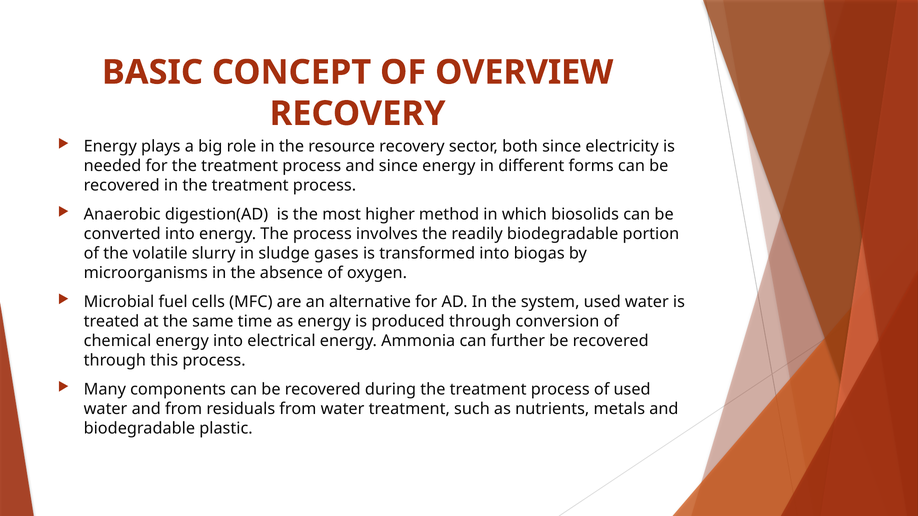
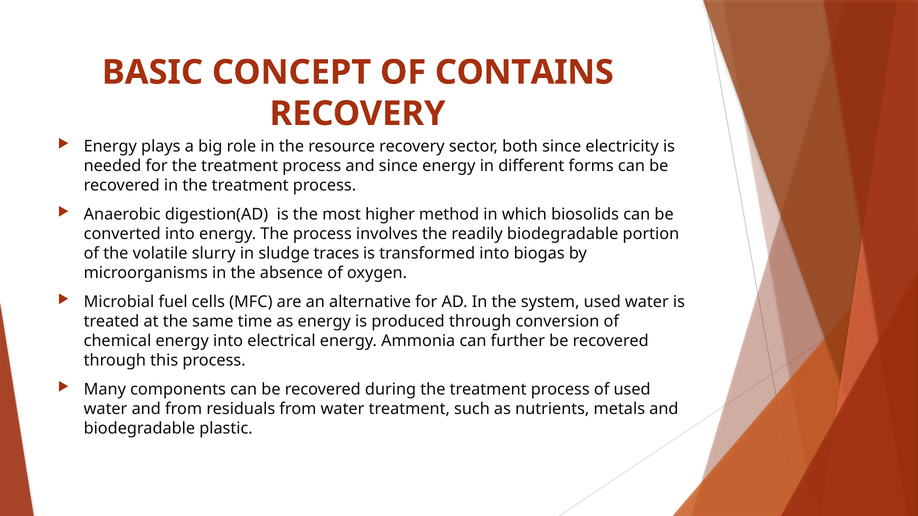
OVERVIEW: OVERVIEW -> CONTAINS (524, 72)
gases: gases -> traces (336, 253)
